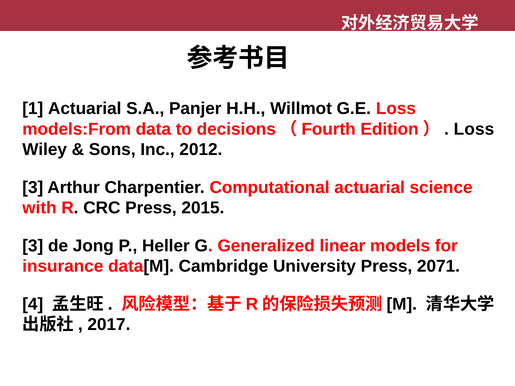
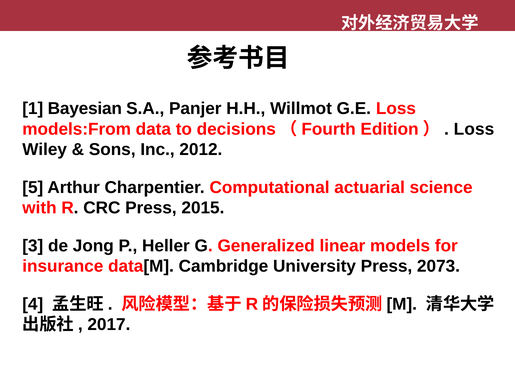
1 Actuarial: Actuarial -> Bayesian (85, 109)
3: 3 -> 5 (33, 187)
2071: 2071 -> 2073 (438, 266)
